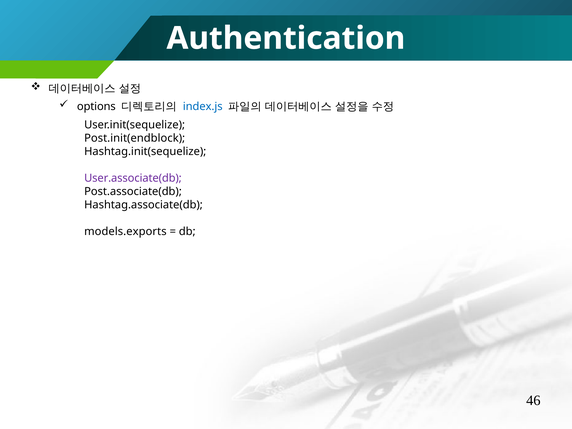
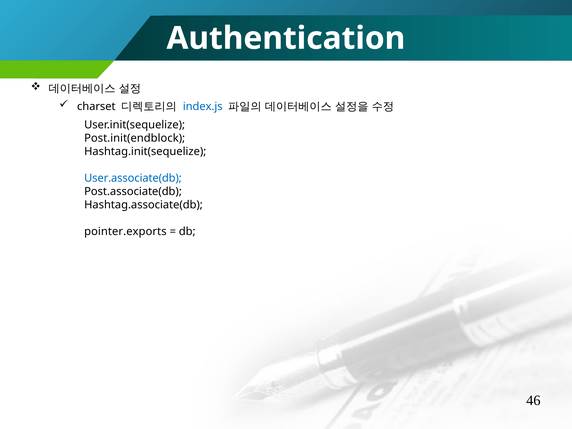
options: options -> charset (96, 107)
User.associate(db colour: purple -> blue (133, 178)
models.exports: models.exports -> pointer.exports (125, 232)
